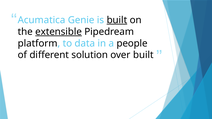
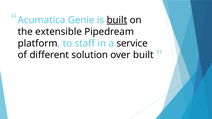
extensible underline: present -> none (59, 32)
data: data -> staff (85, 43)
people: people -> service (132, 43)
